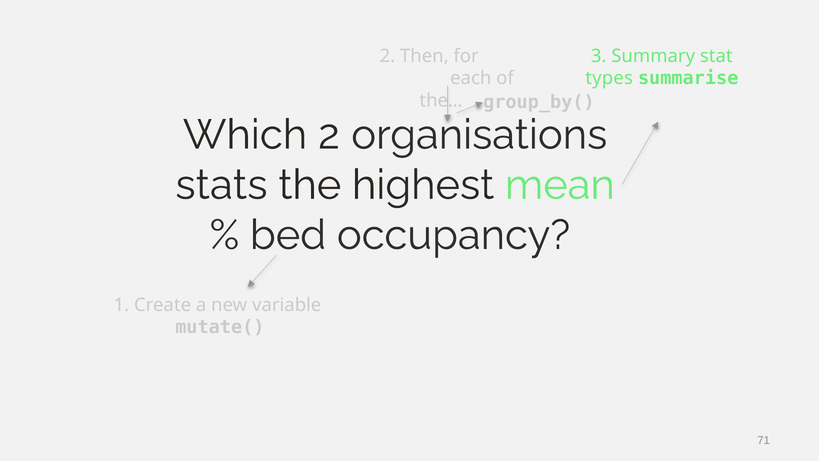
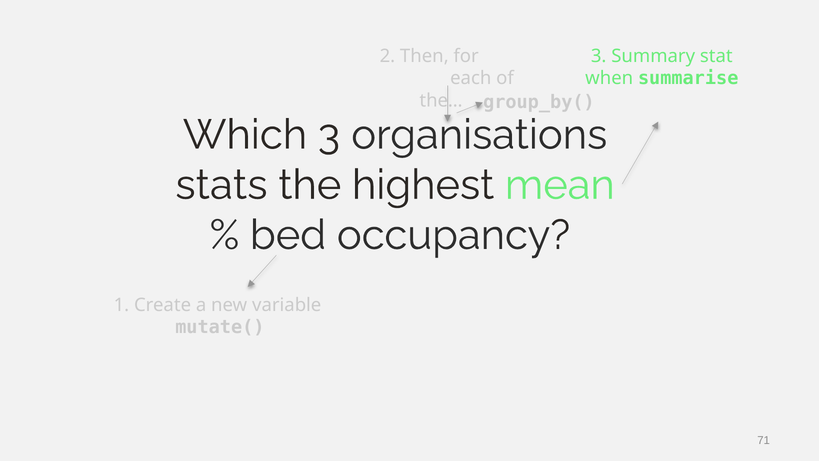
types: types -> when (609, 78)
Which 2: 2 -> 3 (329, 135)
